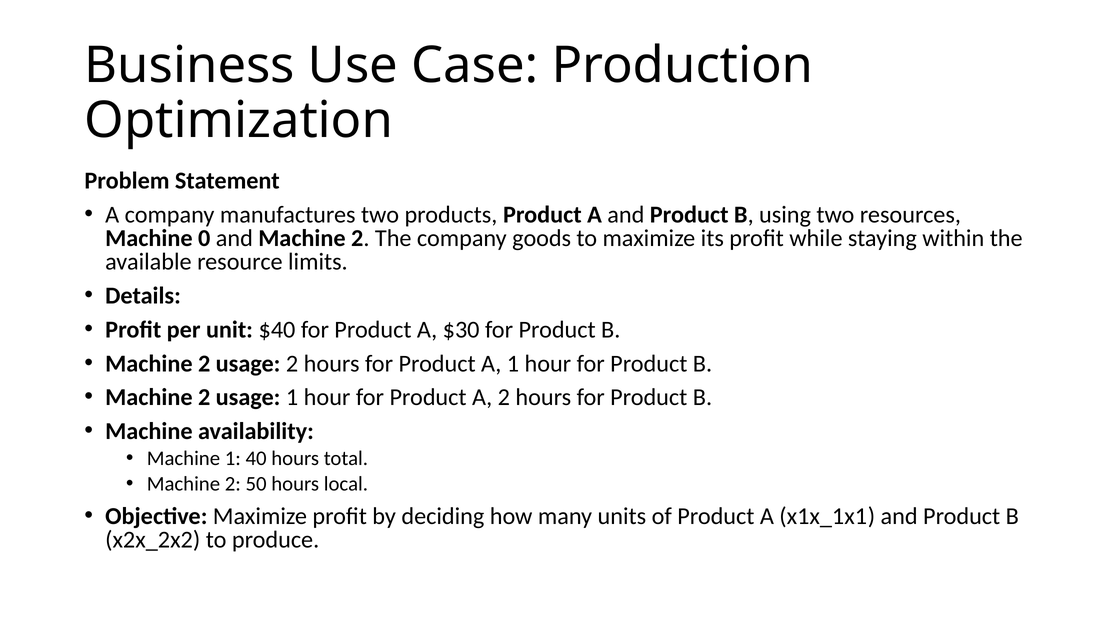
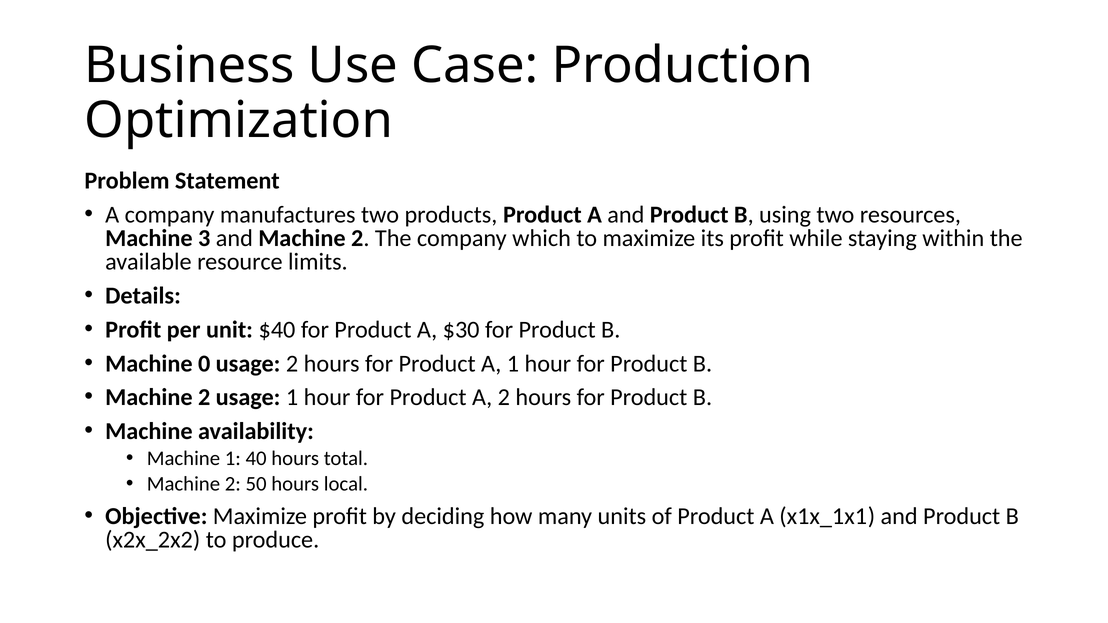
0: 0 -> 3 (204, 238)
goods: goods -> which (542, 238)
2: 2 -> 0 (204, 364)
